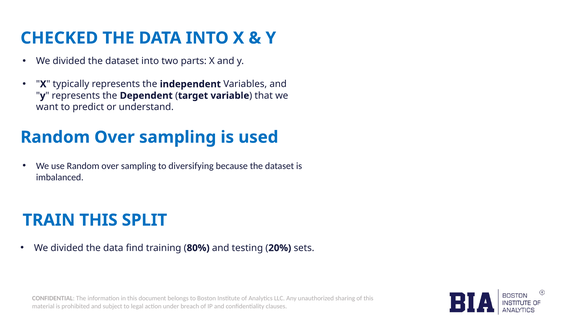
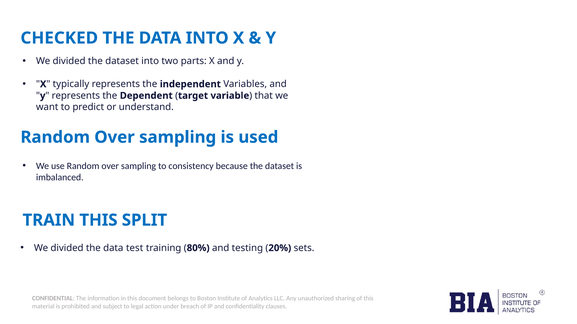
diversifying: diversifying -> consistency (191, 166)
find: find -> test (135, 248)
